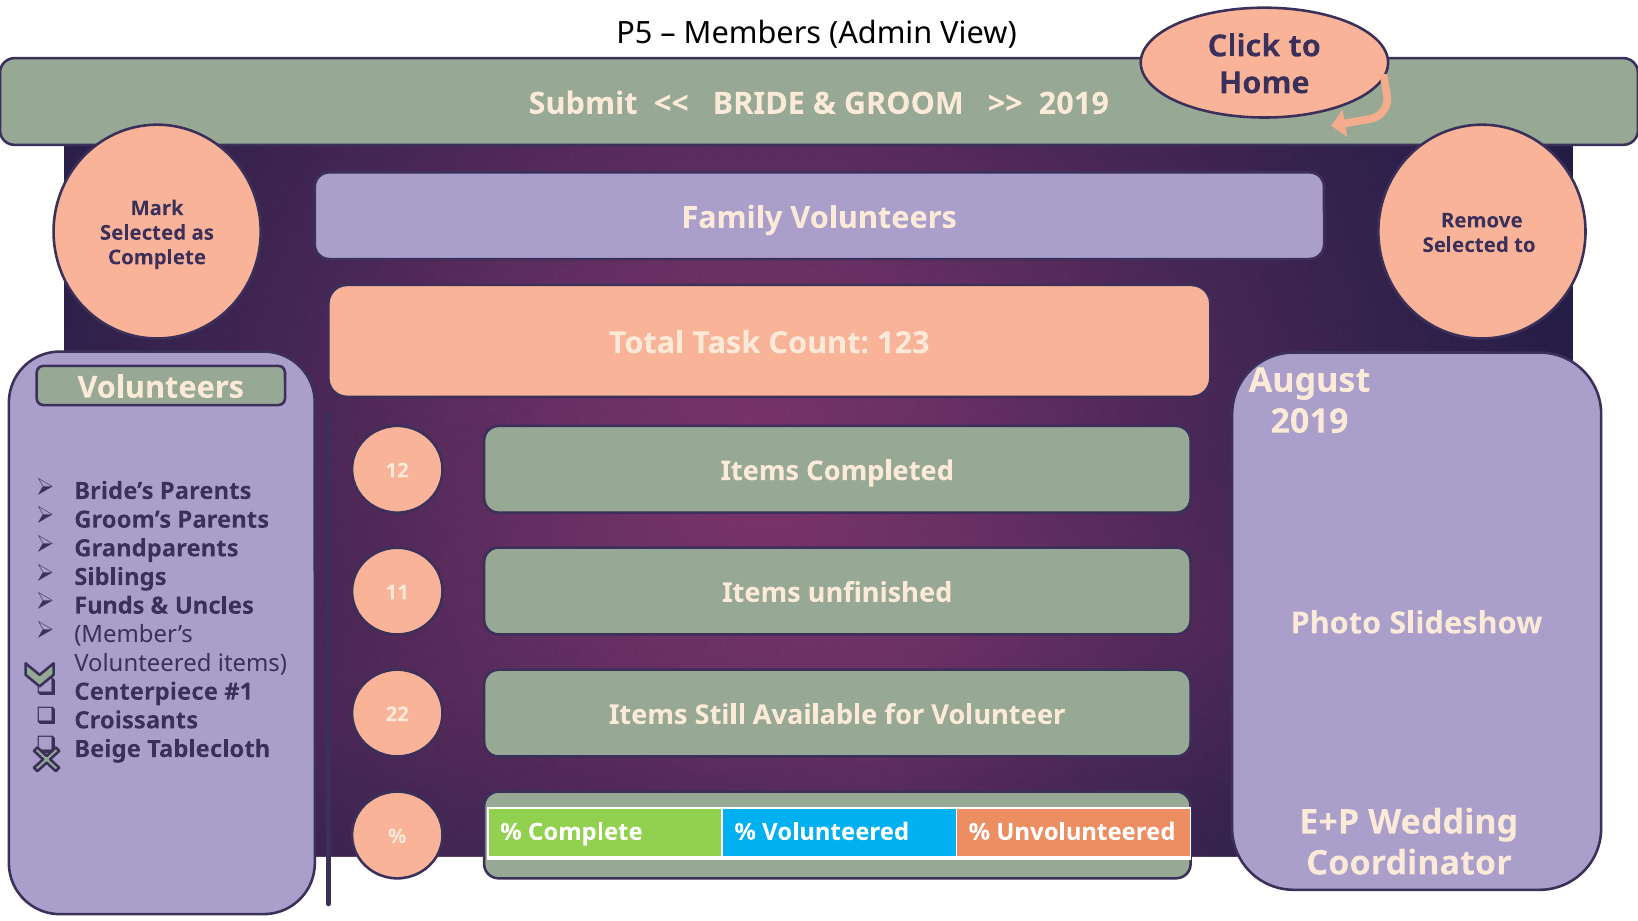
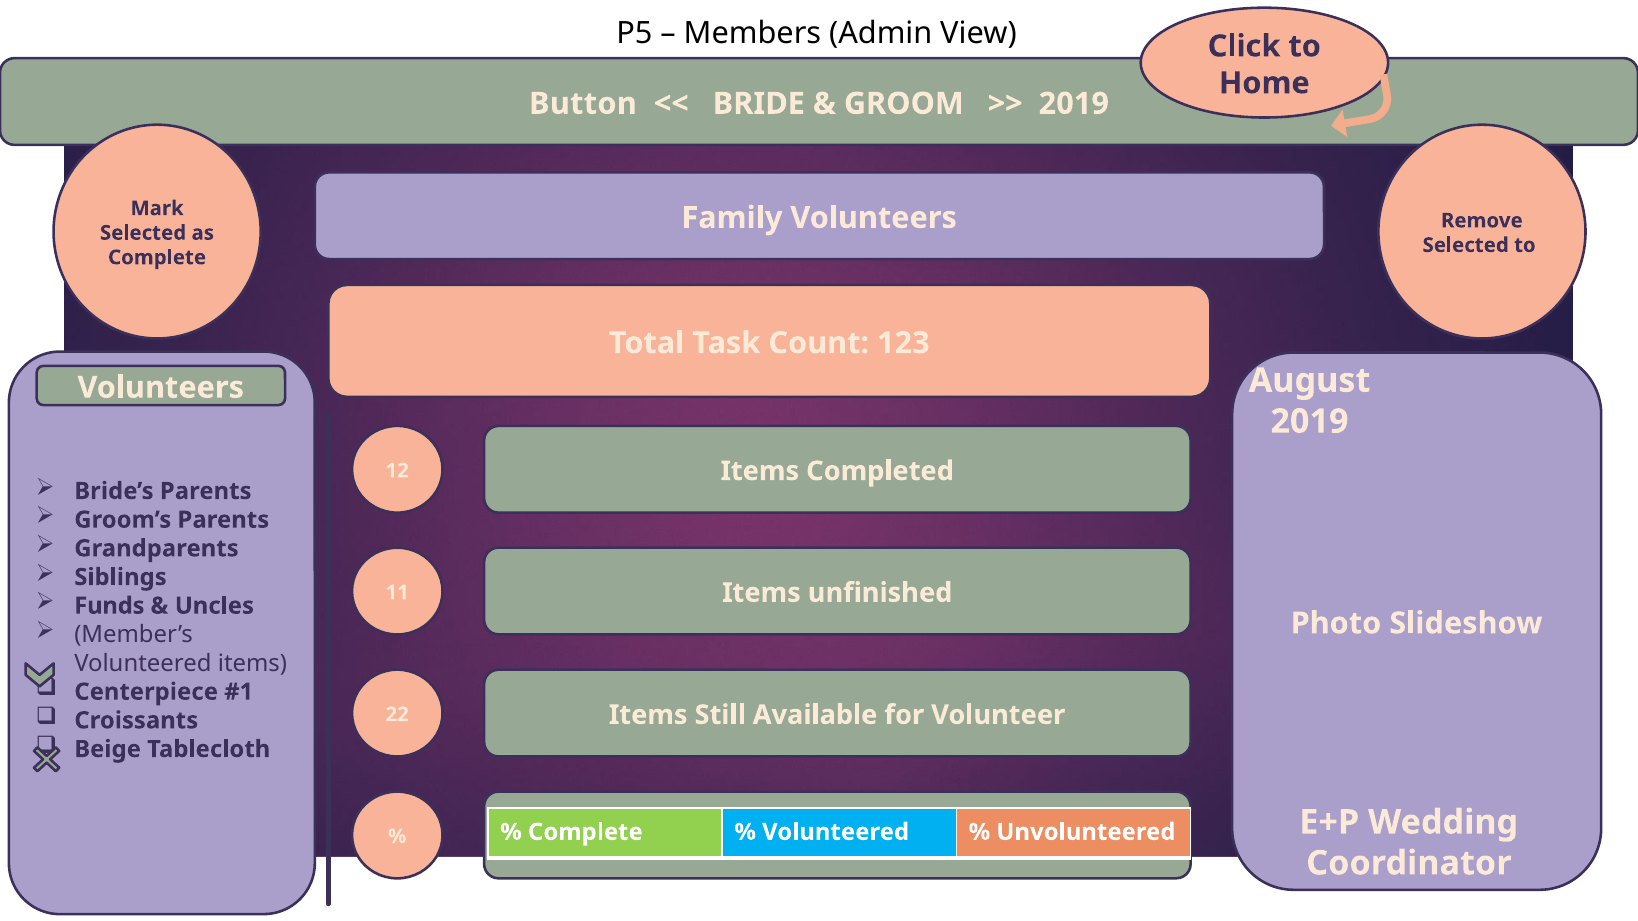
Submit: Submit -> Button (583, 104)
